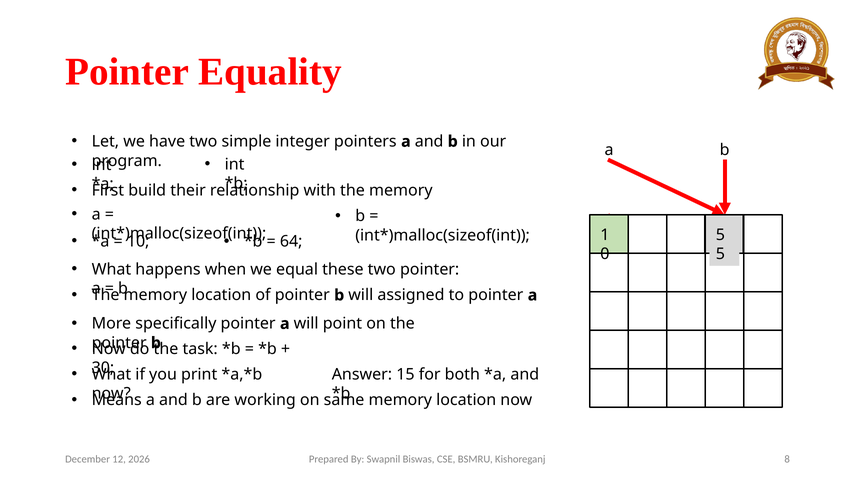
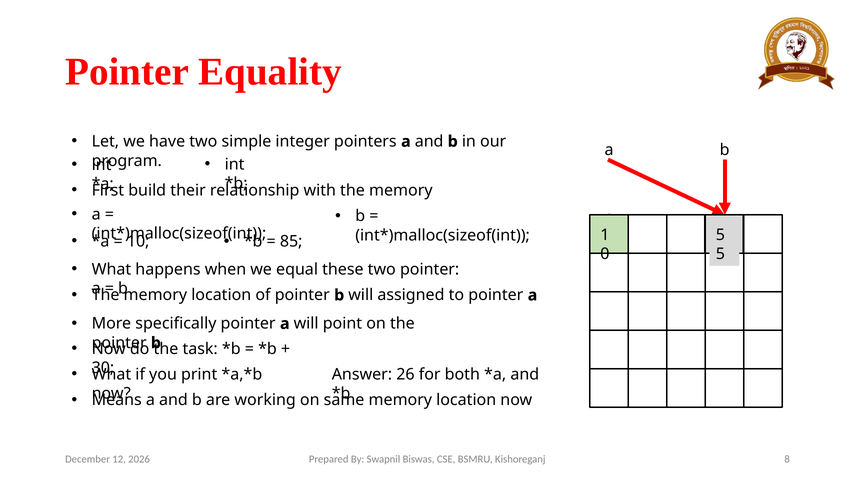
64: 64 -> 85 (291, 242)
15: 15 -> 26 (405, 374)
